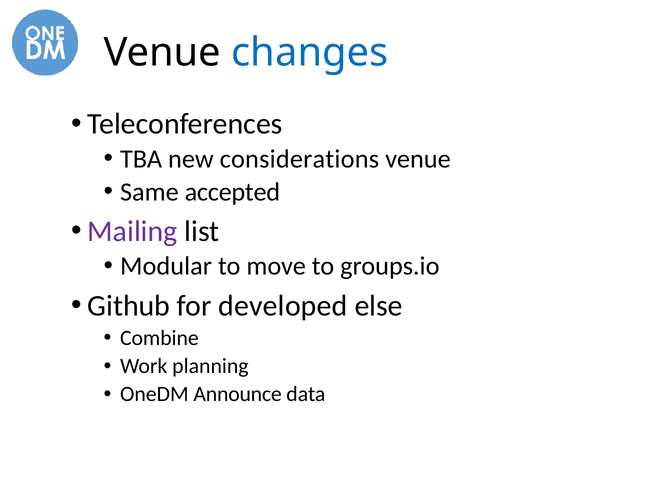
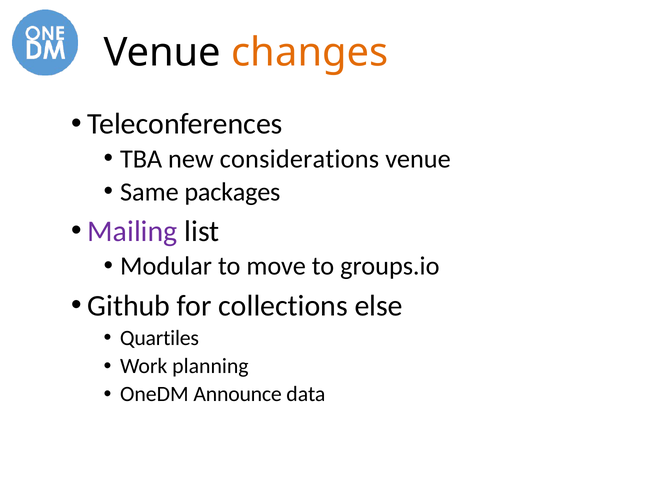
changes colour: blue -> orange (310, 53)
accepted: accepted -> packages (232, 192)
developed: developed -> collections (283, 305)
Combine: Combine -> Quartiles (159, 338)
